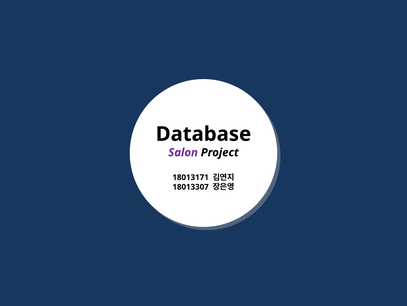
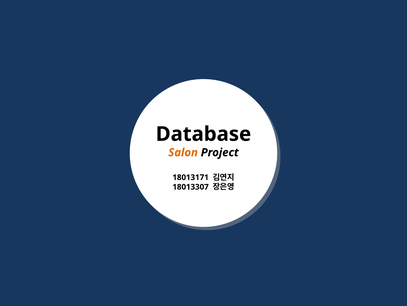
Salon colour: purple -> orange (183, 152)
